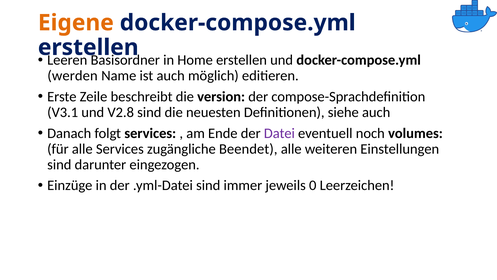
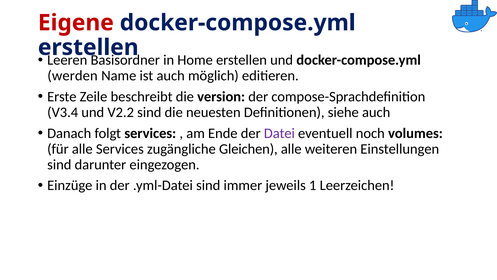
Eigene colour: orange -> red (76, 23)
V3.1: V3.1 -> V3.4 (63, 112)
V2.8: V2.8 -> V2.2 (121, 112)
Beendet: Beendet -> Gleichen (248, 149)
0: 0 -> 1 (313, 185)
